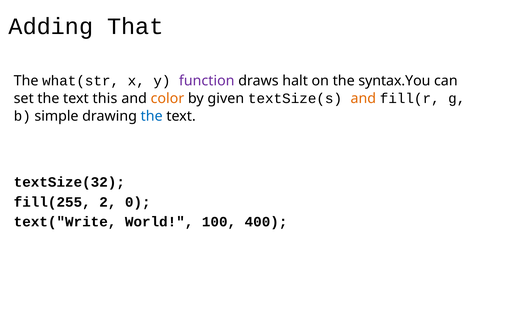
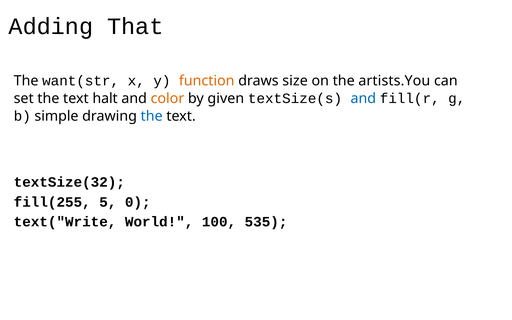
what(str: what(str -> want(str (81, 81)
function colour: purple -> orange (207, 81)
halt: halt -> size (295, 81)
syntax.You: syntax.You -> artists.You (394, 81)
this: this -> halt (105, 98)
and colour: orange -> blue (363, 98)
2: 2 -> 5 (108, 202)
400: 400 -> 535 (266, 222)
